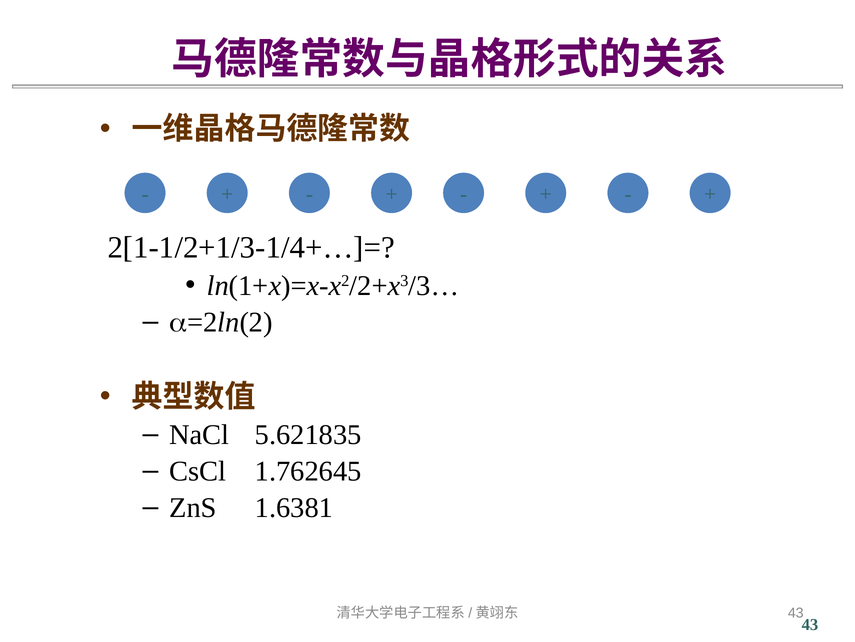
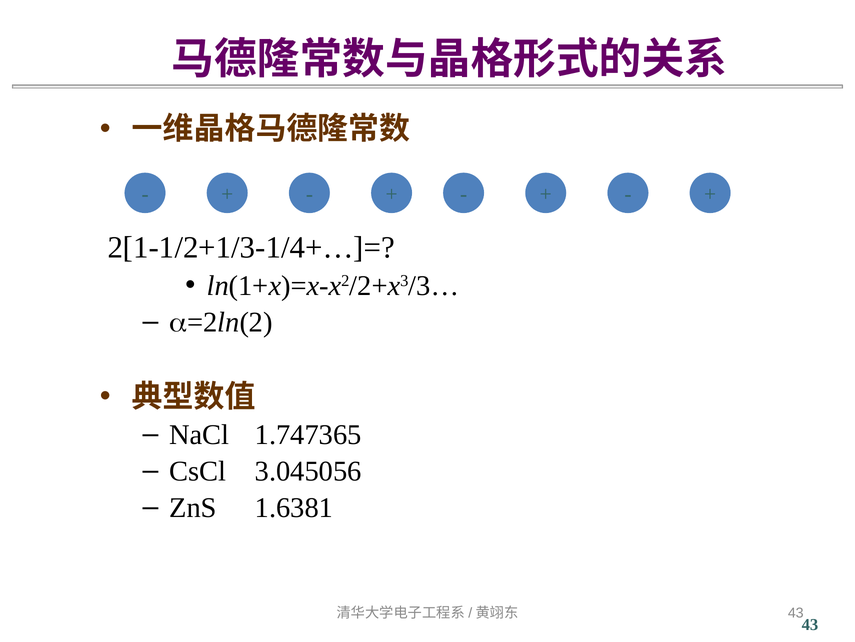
5.621835: 5.621835 -> 1.747365 (308, 434)
1.762645: 1.762645 -> 3.045056 (308, 471)
